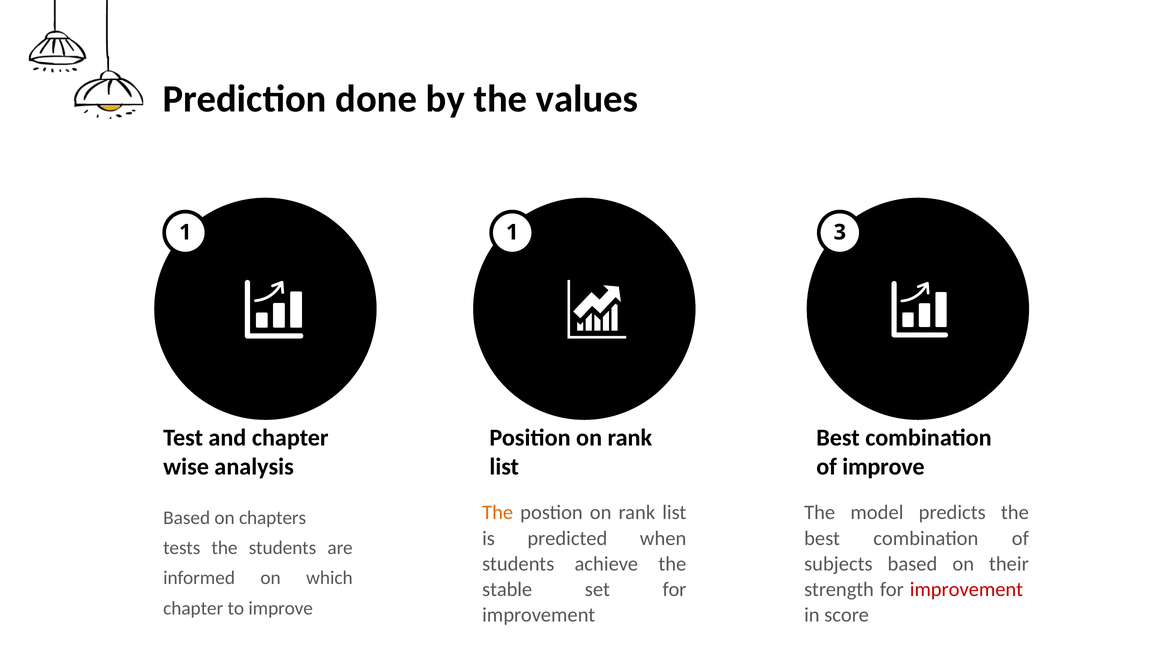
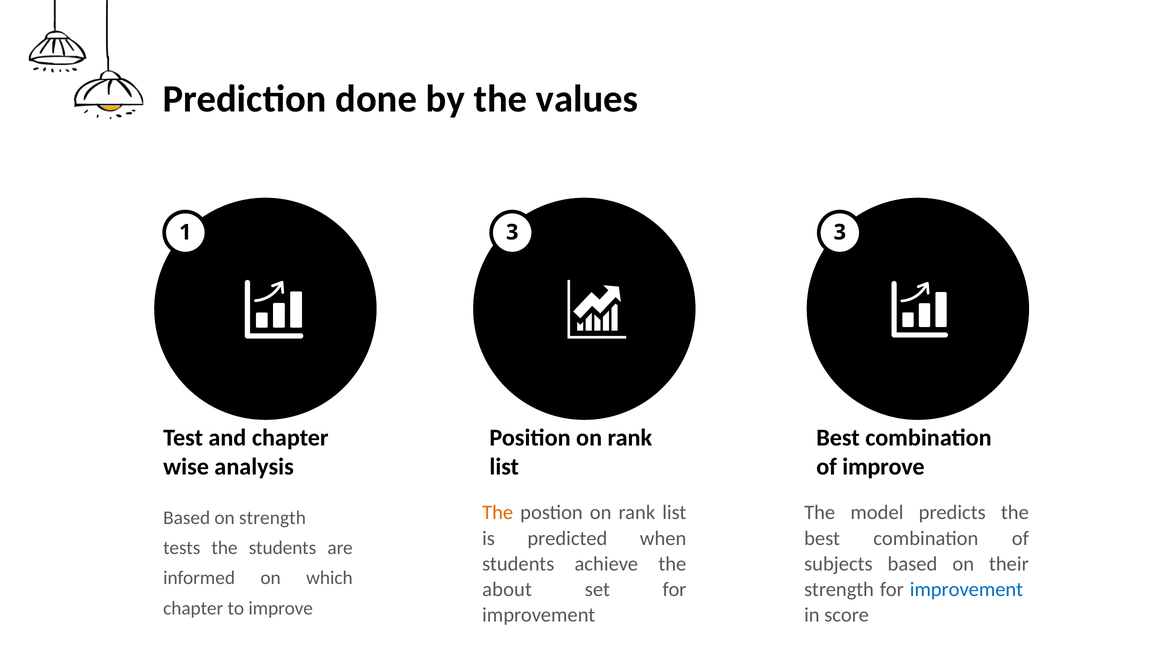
1 1: 1 -> 3 (512, 232)
on chapters: chapters -> strength (272, 518)
stable: stable -> about (507, 590)
improvement colour: red -> blue (966, 590)
